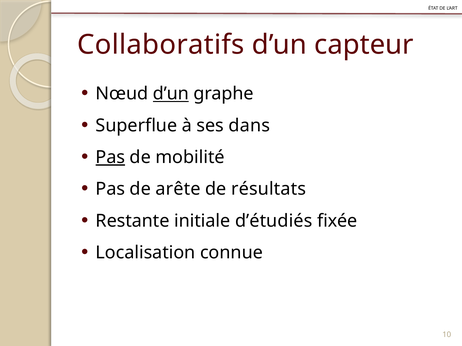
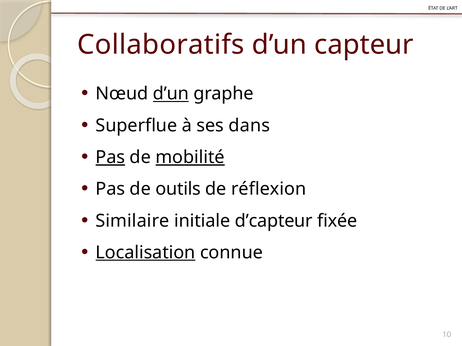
mobilité underline: none -> present (190, 157)
arête: arête -> outils (178, 189)
résultats: résultats -> réflexion (269, 189)
Restante: Restante -> Similaire (132, 221)
d’étudiés: d’étudiés -> d’capteur (274, 221)
Localisation underline: none -> present (145, 253)
